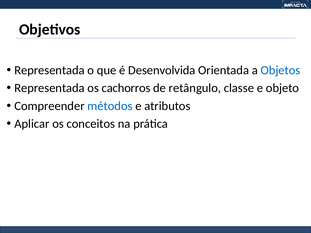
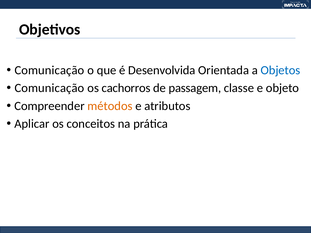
Representada: Representada -> Comunicação (49, 70)
Representada: Representada -> Comunicação (49, 88)
retângulo: retângulo -> passagem (195, 88)
métodos colour: blue -> orange (110, 106)
